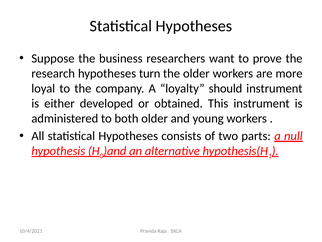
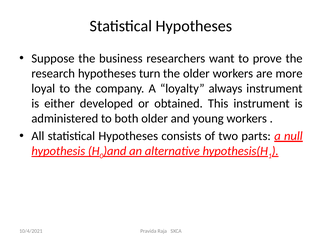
should: should -> always (225, 88)
